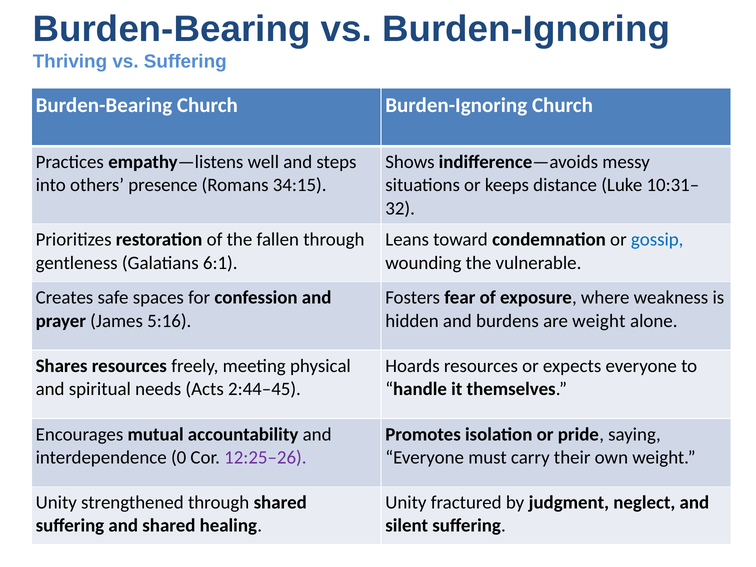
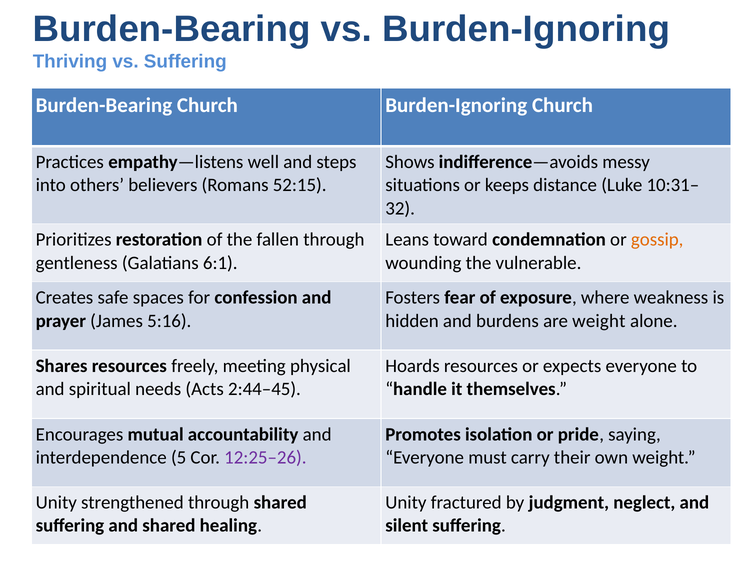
presence: presence -> believers (163, 185)
34:15: 34:15 -> 52:15 (300, 185)
gossip colour: blue -> orange (657, 240)
0: 0 -> 5 (179, 457)
